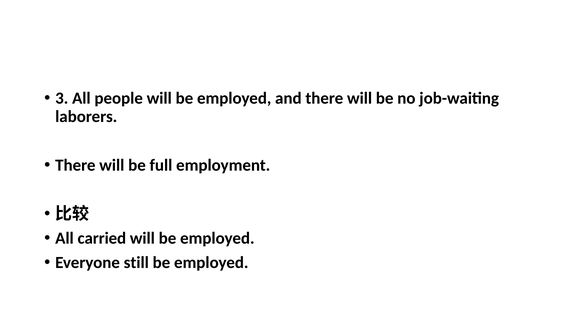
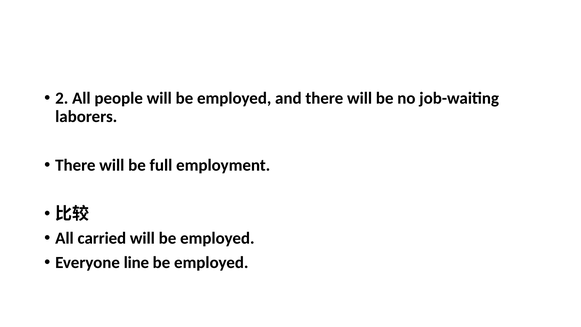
3: 3 -> 2 (62, 98)
still: still -> line (136, 262)
